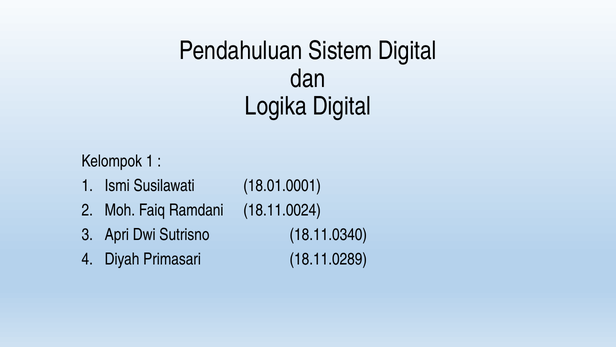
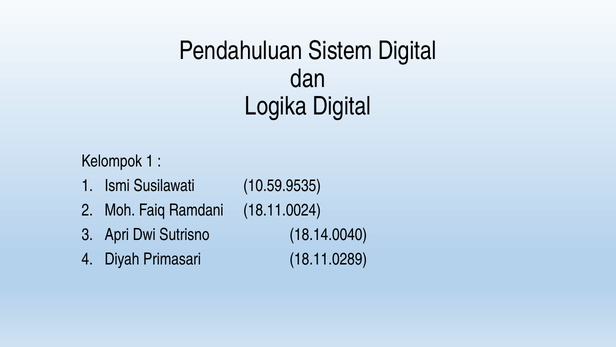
18.01.0001: 18.01.0001 -> 10.59.9535 (282, 186)
18.11.0340: 18.11.0340 -> 18.14.0040 (328, 234)
